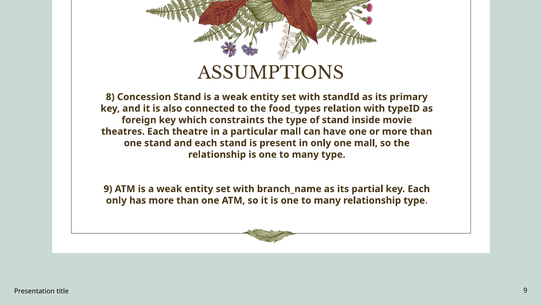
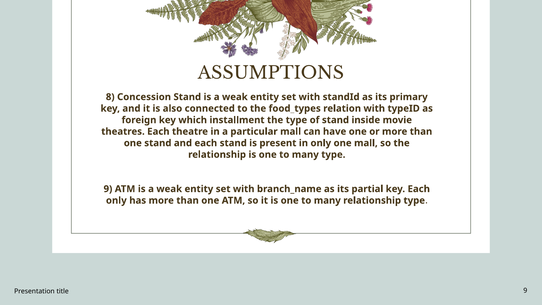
constraints: constraints -> installment (237, 120)
